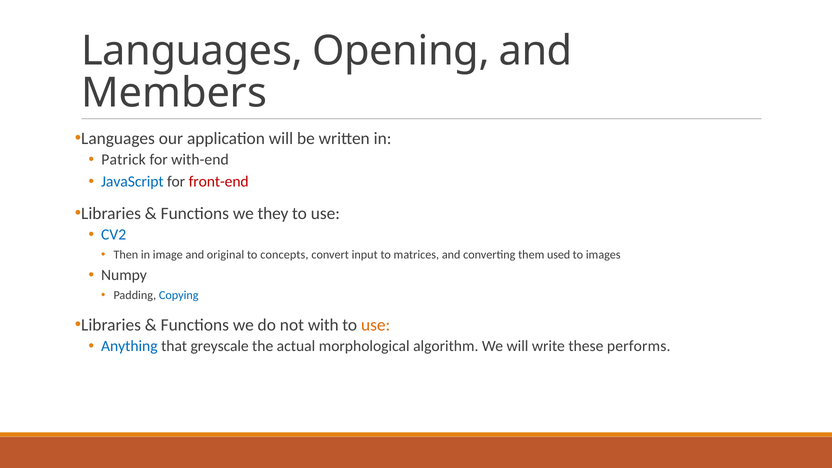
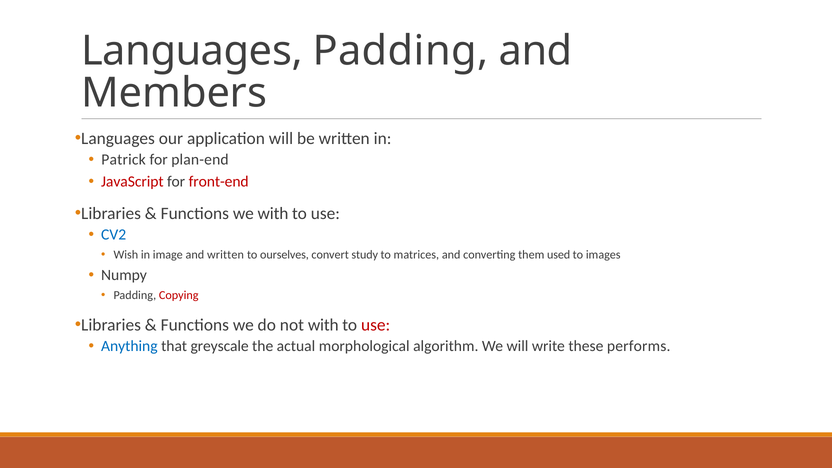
Languages Opening: Opening -> Padding (401, 51)
with-end: with-end -> plan-end (200, 160)
JavaScript colour: blue -> red (132, 182)
we they: they -> with (273, 213)
Then: Then -> Wish (126, 255)
and original: original -> written (225, 255)
concepts: concepts -> ourselves (284, 255)
input: input -> study (365, 255)
Copying colour: blue -> red (179, 295)
use colour: orange -> red (376, 325)
